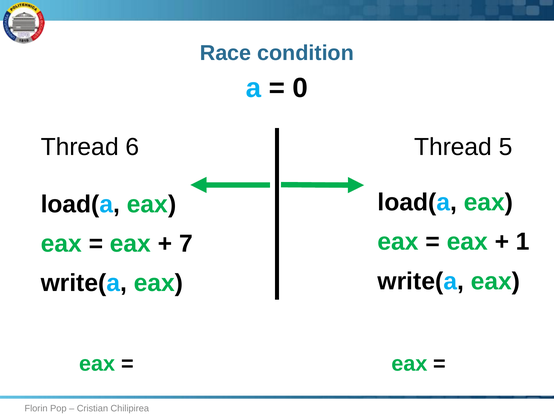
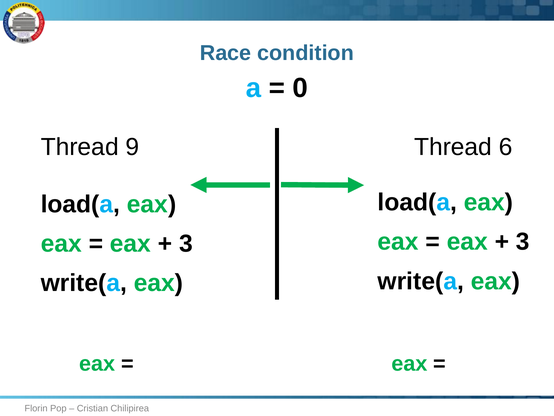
6: 6 -> 9 (132, 147)
5: 5 -> 6 (506, 147)
1: 1 -> 3 (523, 241)
7: 7 -> 3 (186, 243)
